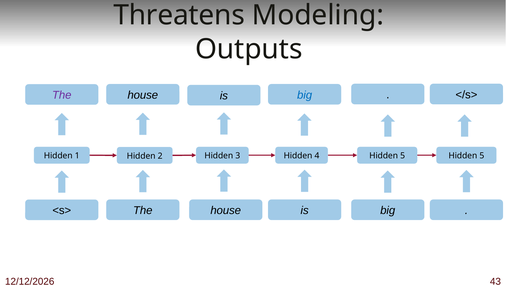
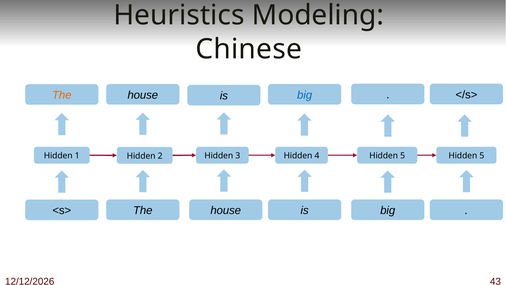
Threatens: Threatens -> Heuristics (179, 15)
Outputs: Outputs -> Chinese (249, 49)
The colour: purple -> orange (62, 95)
